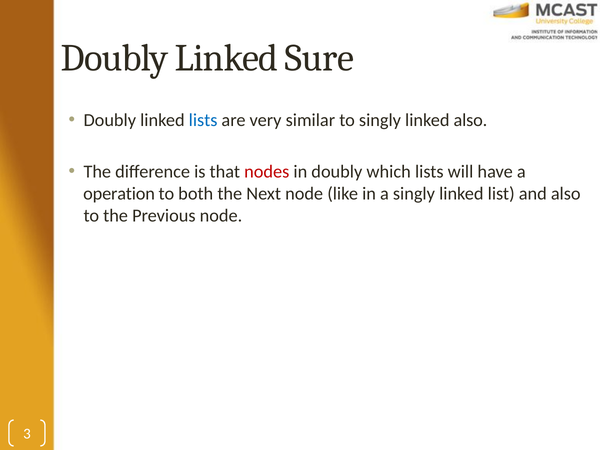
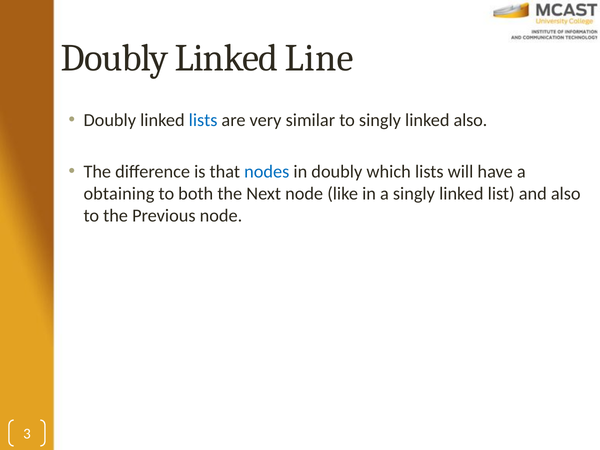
Sure: Sure -> Line (319, 58)
nodes colour: red -> blue (267, 172)
operation: operation -> obtaining (119, 193)
